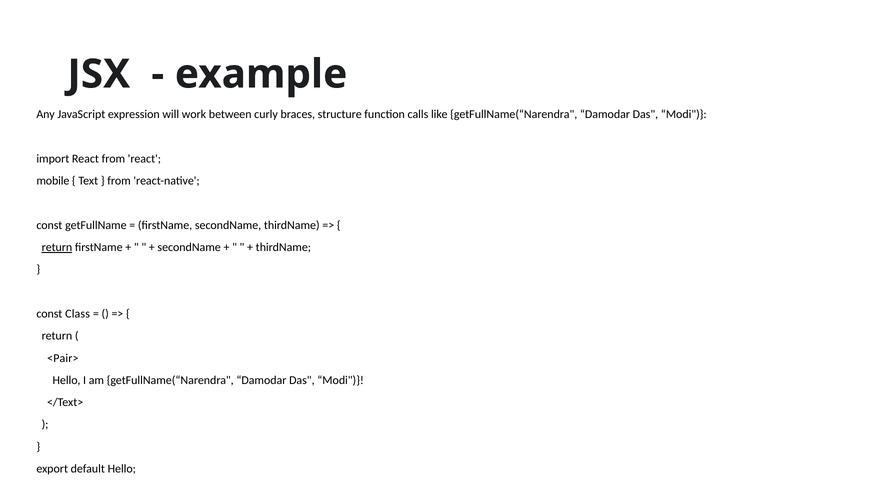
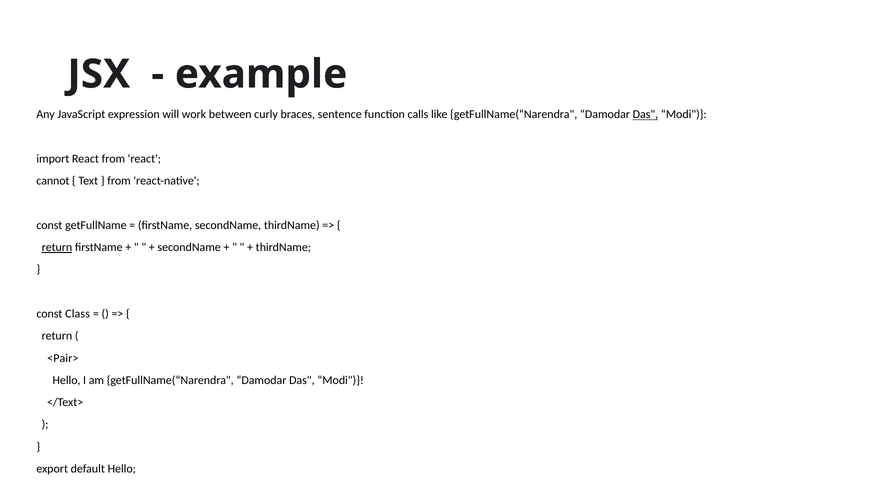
structure: structure -> sentence (340, 115)
Das underline: none -> present (645, 115)
mobile: mobile -> cannot (53, 181)
